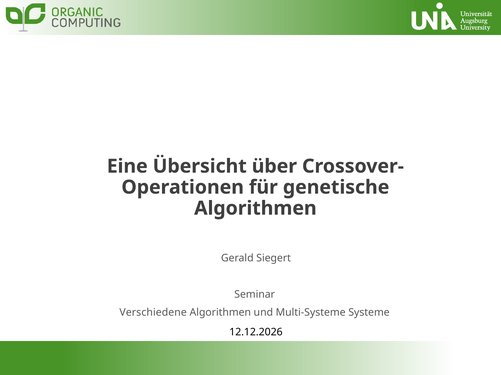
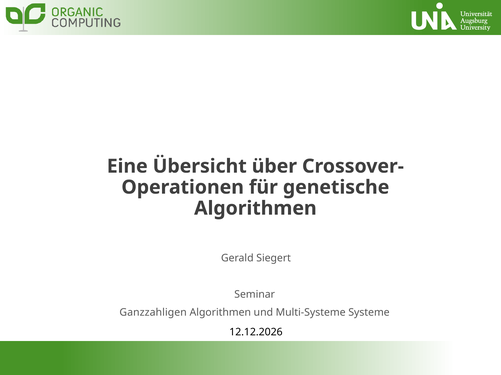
Verschiedene: Verschiedene -> Ganzzahligen (153, 313)
